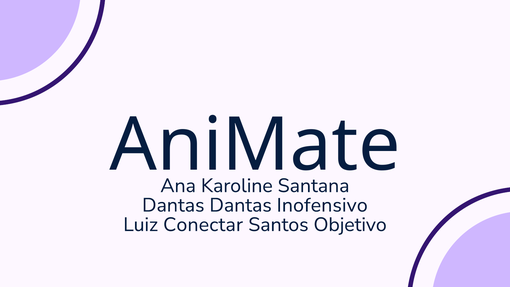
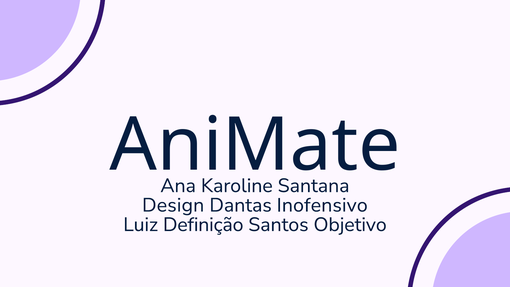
Dantas: Dantas -> Design (173, 205)
Conectar: Conectar -> Definição (203, 225)
